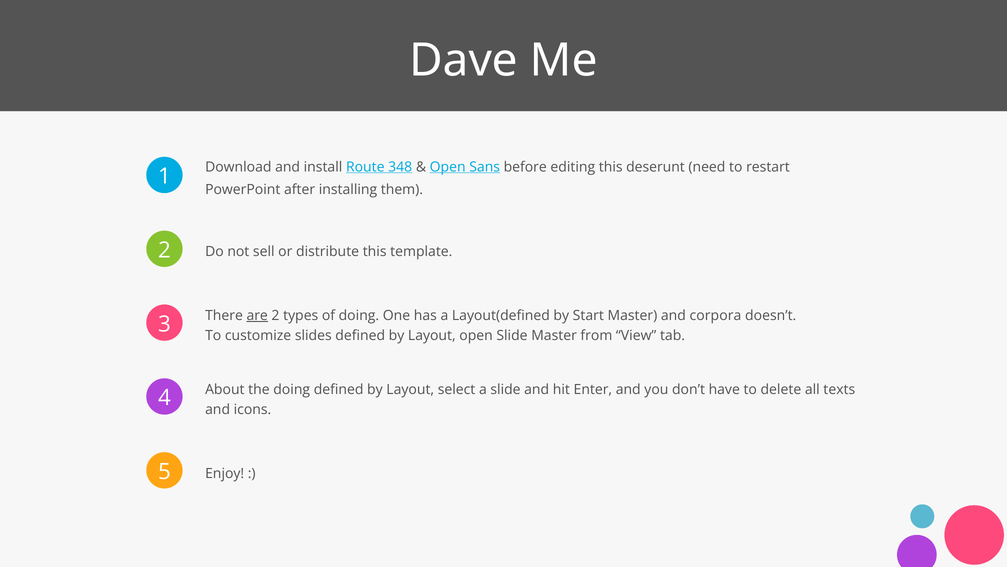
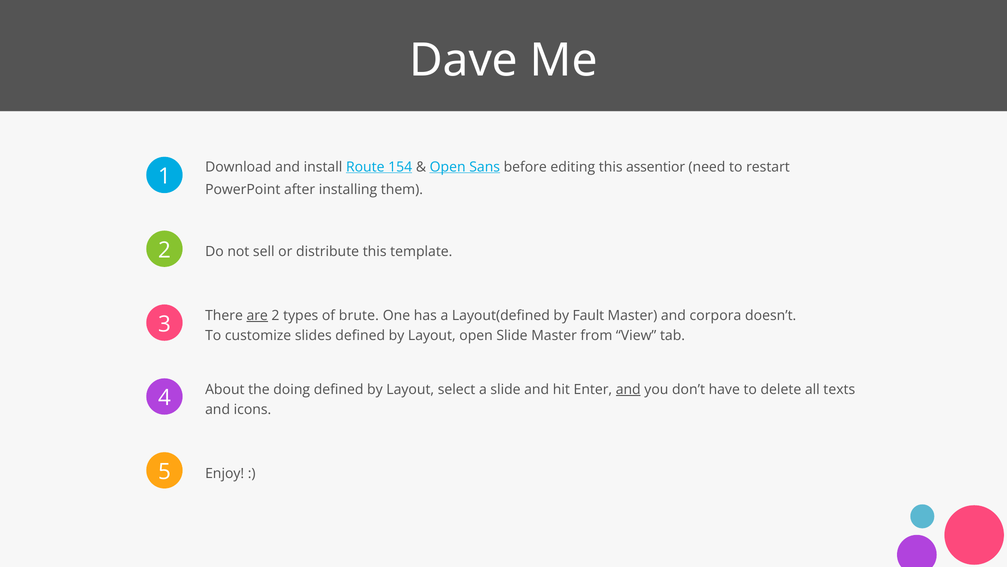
348: 348 -> 154 (400, 167)
deserunt: deserunt -> assentior (656, 167)
of doing: doing -> brute (359, 315)
Start: Start -> Fault (588, 315)
and underline: none -> present (628, 389)
